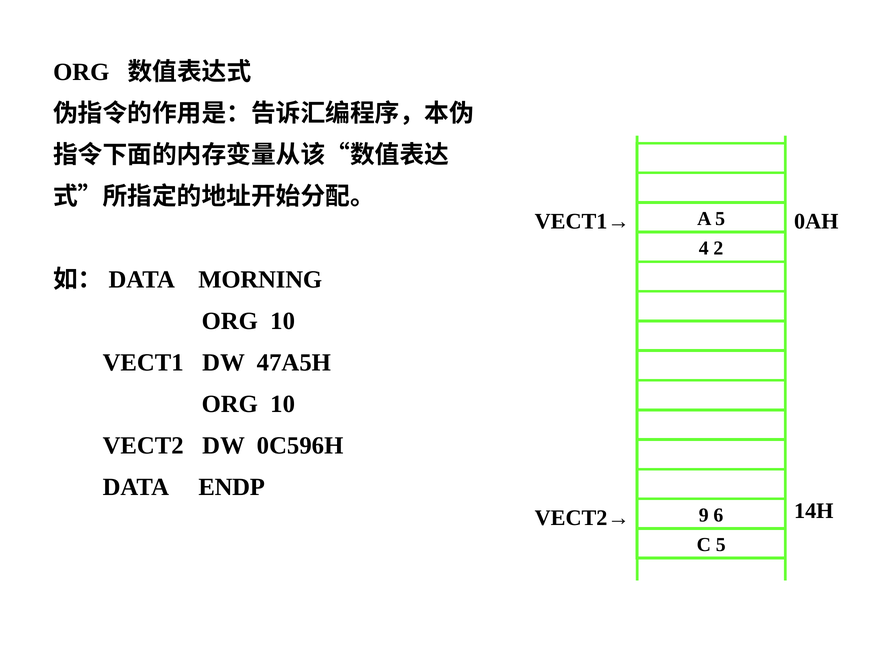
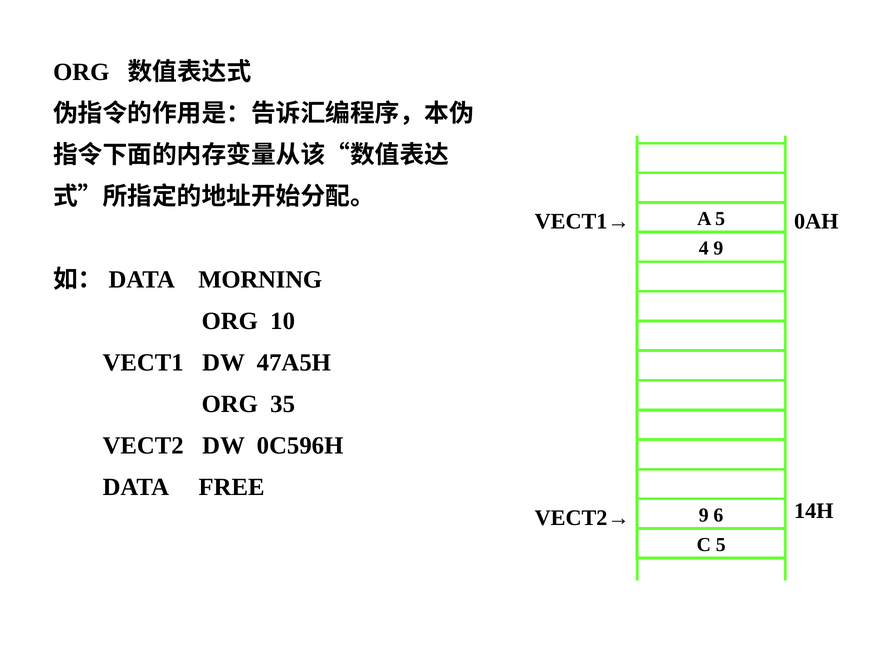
4 2: 2 -> 9 (718, 248)
10: 10 -> 35 (283, 404)
ENDP: ENDP -> FREE (232, 487)
